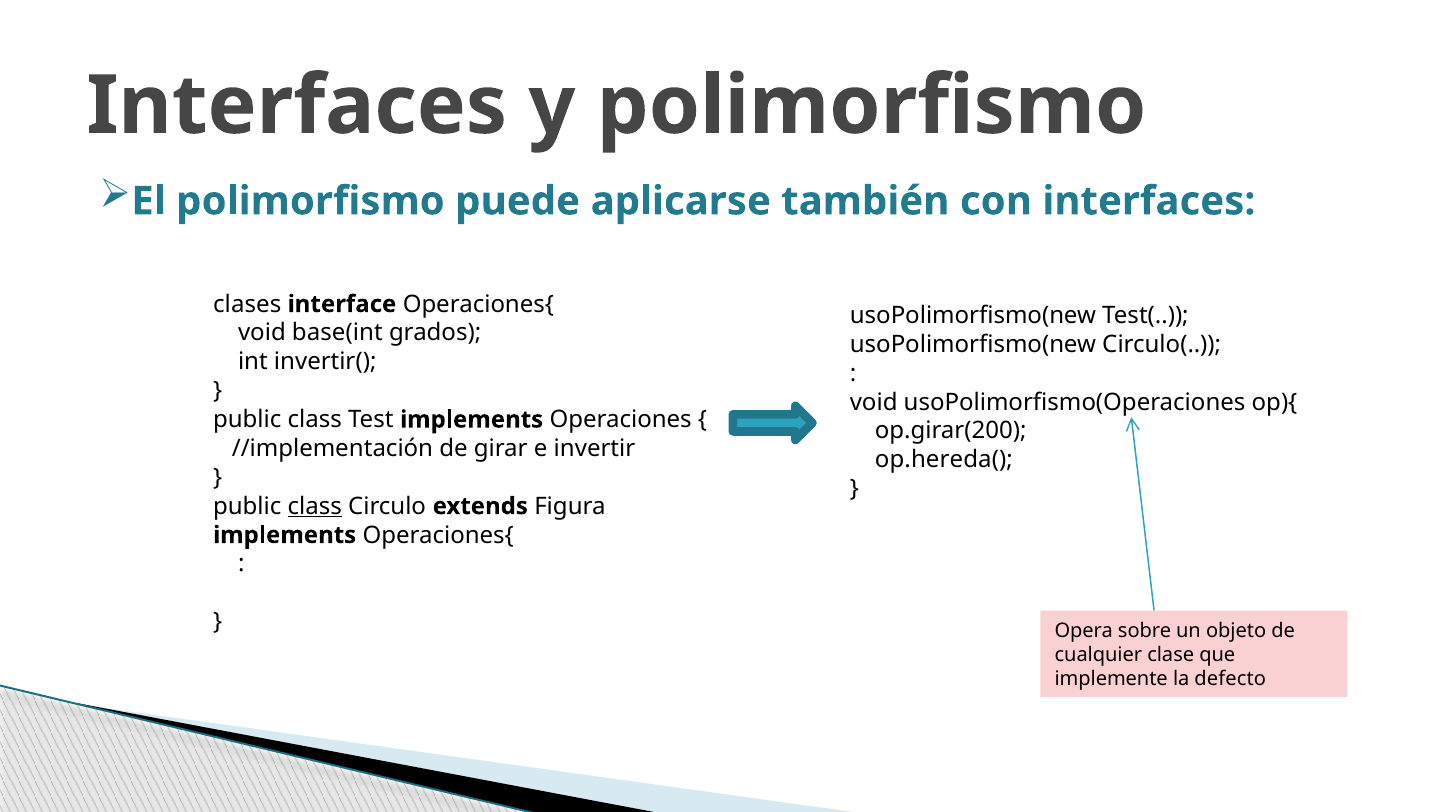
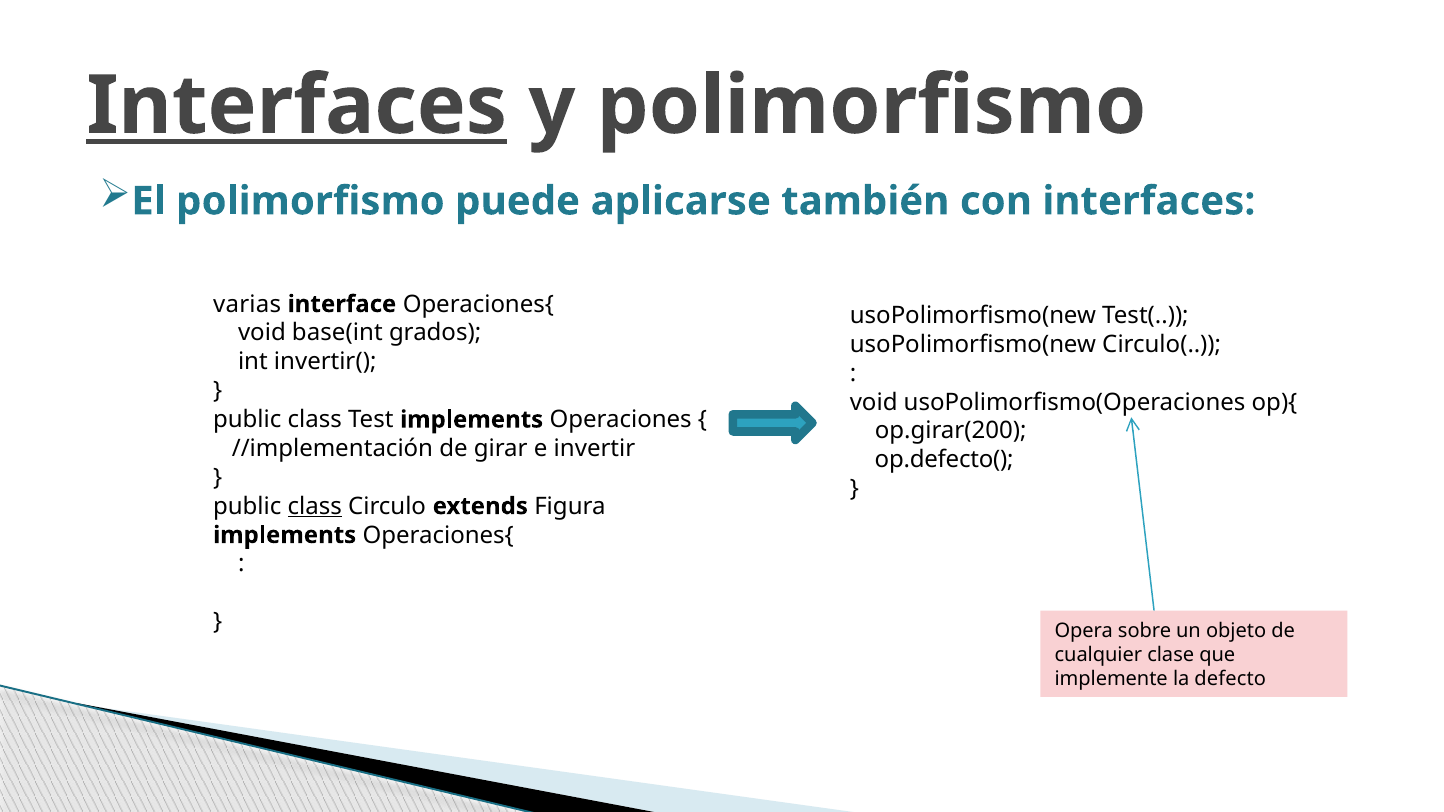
Interfaces underline: none -> present (297, 106)
clases: clases -> varias (247, 304)
op.hereda(: op.hereda( -> op.defecto( (944, 460)
